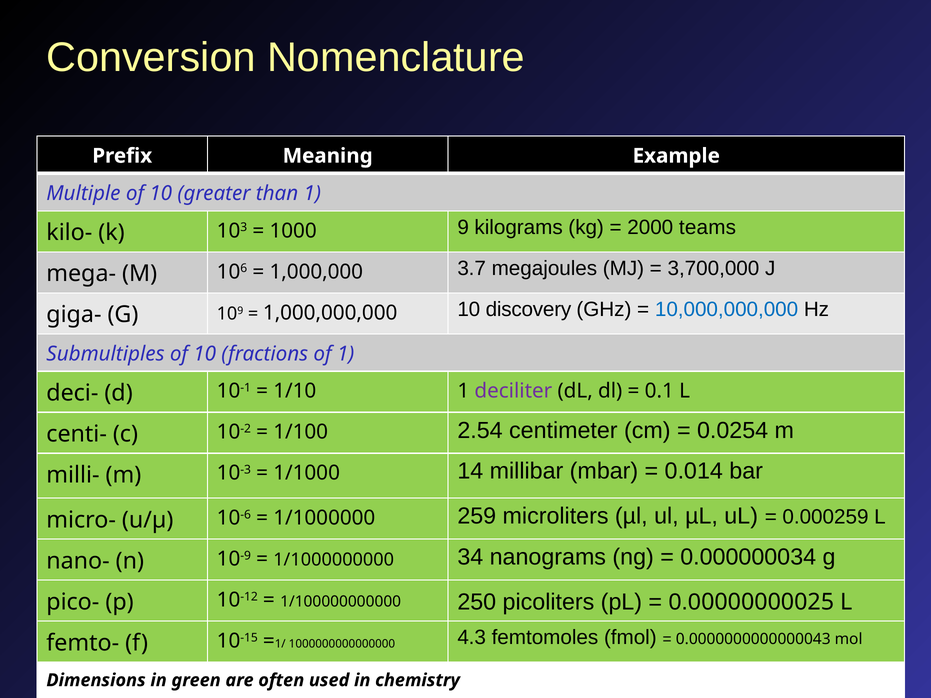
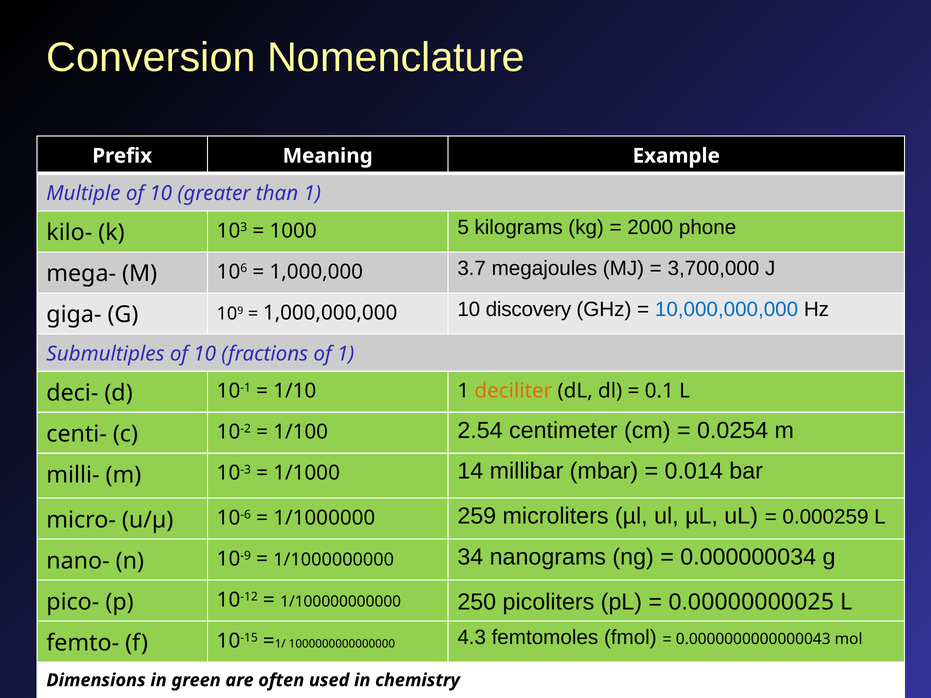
9: 9 -> 5 (463, 227)
teams: teams -> phone (708, 227)
deciliter colour: purple -> orange (513, 391)
